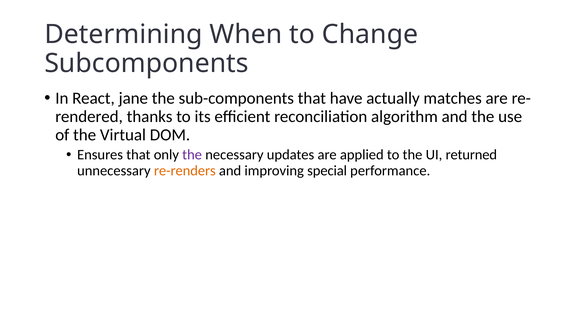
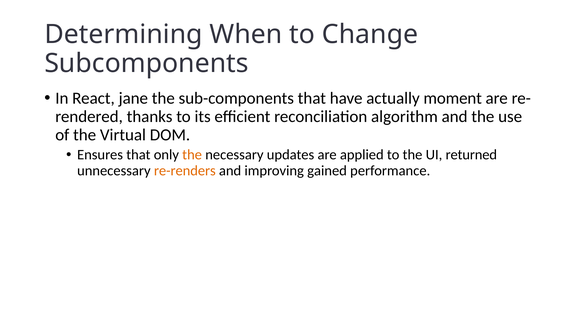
matches: matches -> moment (453, 98)
the colour: purple -> orange (192, 155)
special: special -> gained (327, 171)
